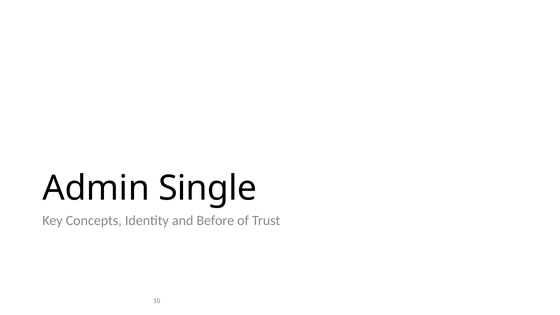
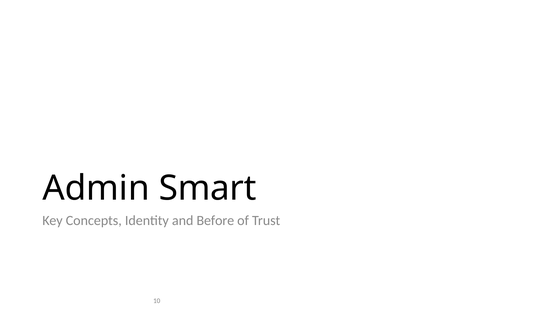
Single: Single -> Smart (208, 188)
